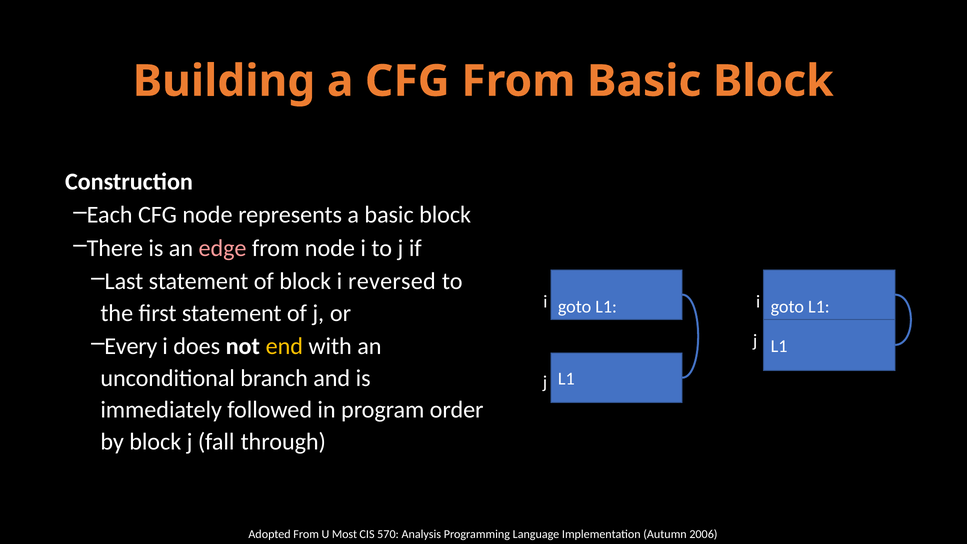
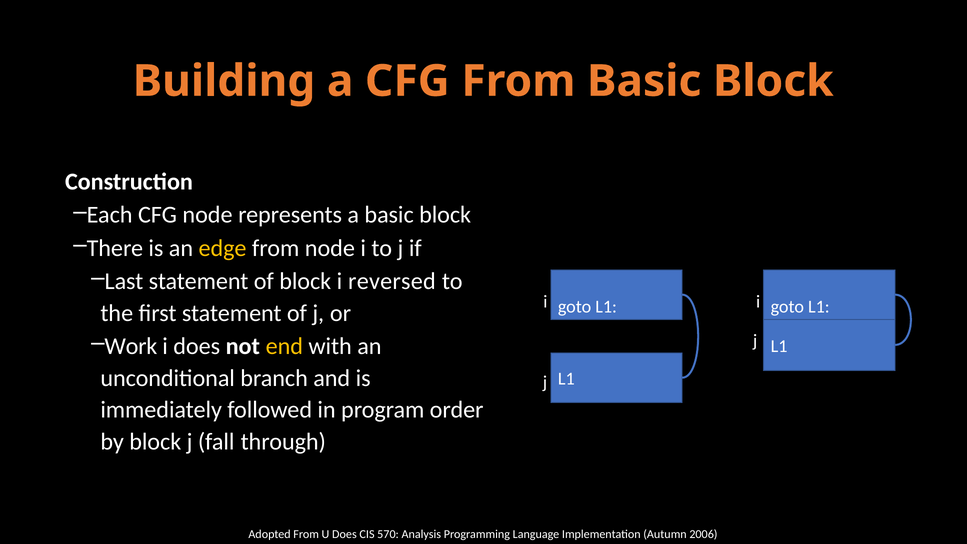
edge colour: pink -> yellow (223, 248)
Every: Every -> Work (131, 346)
U Most: Most -> Does (344, 534)
